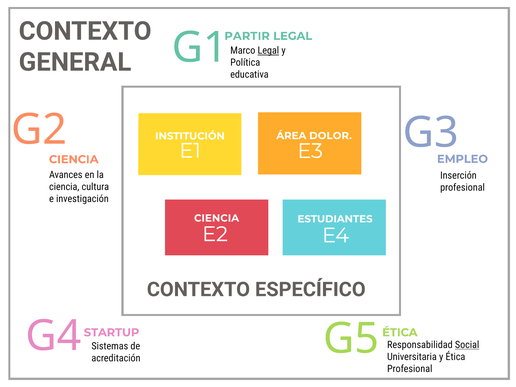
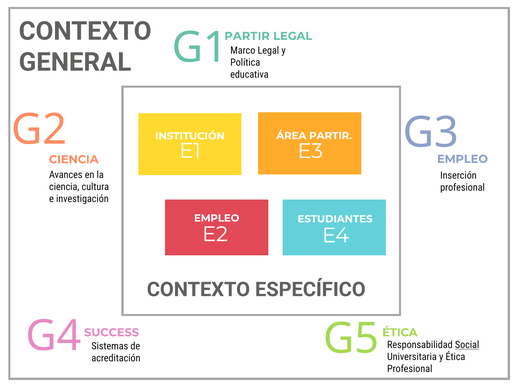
Legal underline: present -> none (268, 51)
ÁREA DOLOR: DOLOR -> PARTIR (331, 136)
CIENCIA: CIENCIA -> EMPLEO (217, 218)
STARTUP: STARTUP -> SUCCESS (112, 333)
